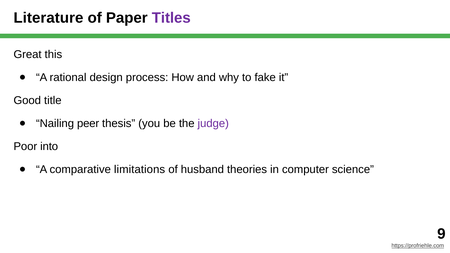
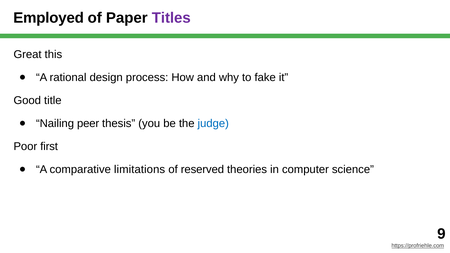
Literature: Literature -> Employed (49, 18)
judge colour: purple -> blue (213, 124)
into: into -> first (49, 147)
husband: husband -> reserved (202, 170)
